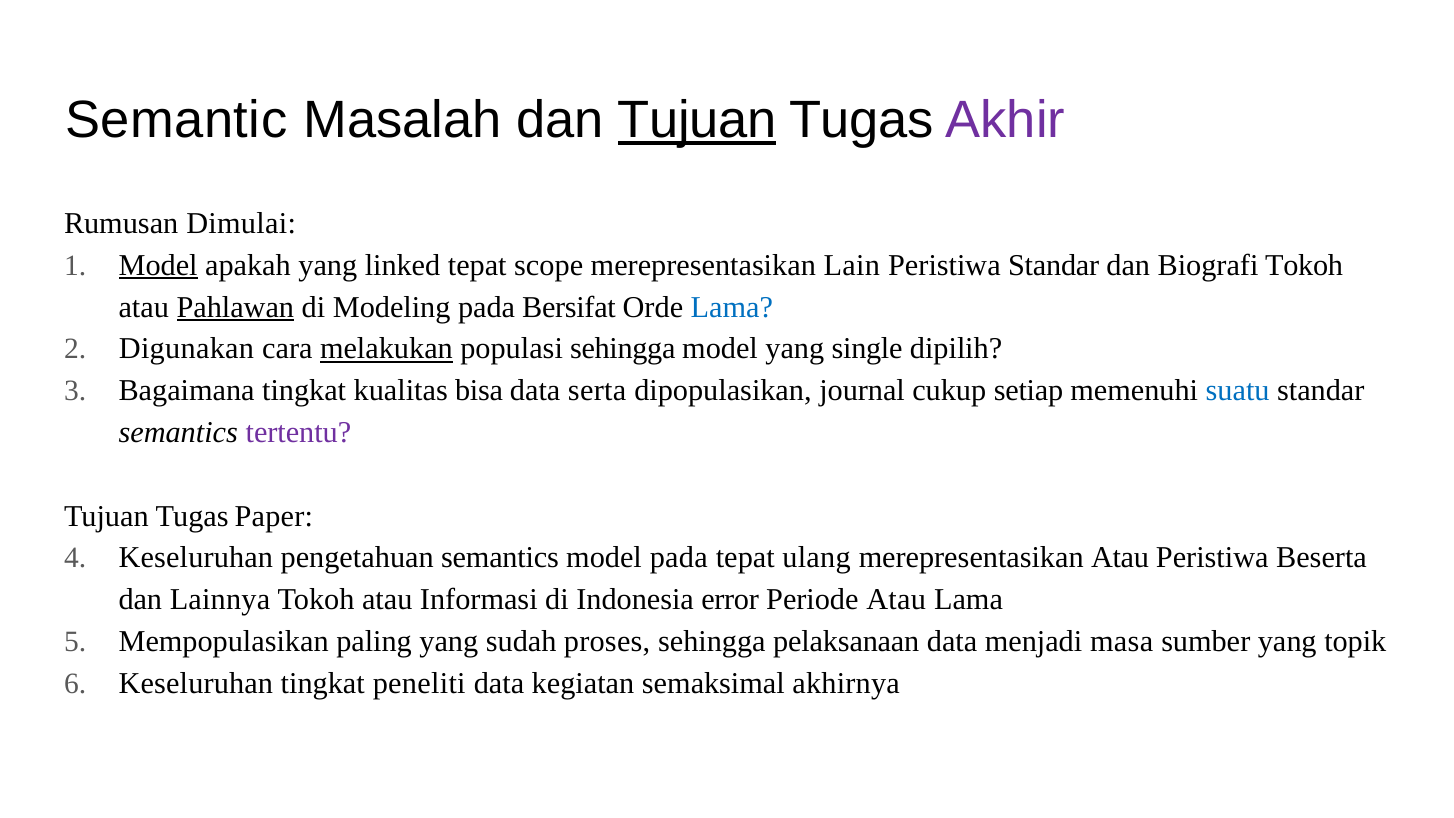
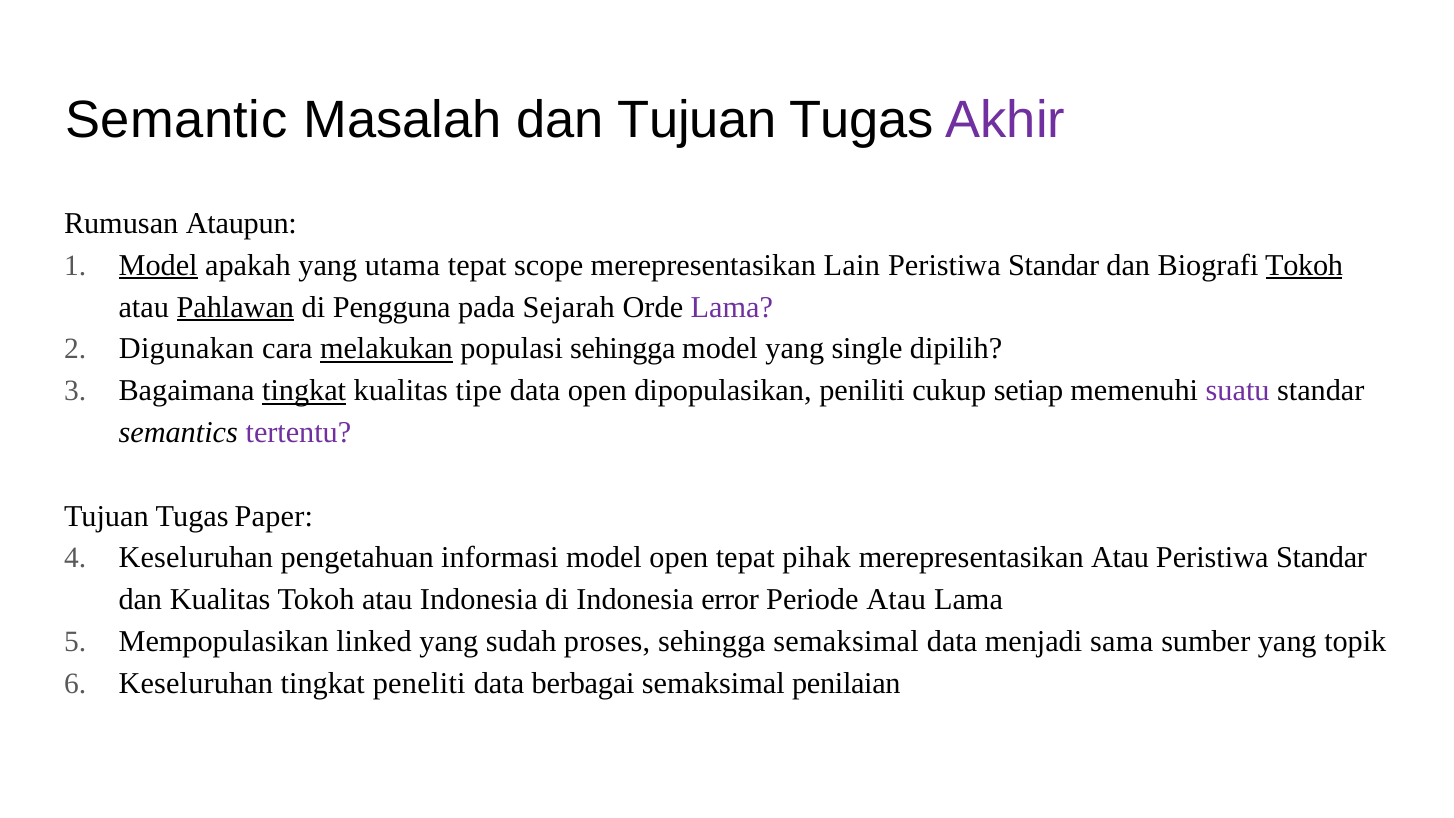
Tujuan underline: present -> none (697, 120)
Dimulai: Dimulai -> Ataupun (241, 224)
linked: linked -> utama (402, 265)
Tokoh underline: none -> present (1304, 265)
Modeling: Modeling -> Pengguna (392, 307)
Bersifat: Bersifat -> Sejarah (569, 307)
Lama colour: blue -> purple (732, 307)
tingkat underline: none -> present (304, 391)
bisa: bisa -> tipe (479, 391)
data serta: serta -> open (597, 391)
journal: journal -> peniliti (862, 391)
suatu colour: blue -> purple (1238, 391)
pengetahuan semantics: semantics -> informasi (500, 558)
model pada: pada -> open (679, 558)
ulang: ulang -> pihak (817, 558)
Beserta: Beserta -> Standar (1322, 558)
dan Lainnya: Lainnya -> Kualitas (220, 600)
atau Informasi: Informasi -> Indonesia (479, 600)
paling: paling -> linked (374, 641)
sehingga pelaksanaan: pelaksanaan -> semaksimal (846, 641)
masa: masa -> sama (1122, 641)
kegiatan: kegiatan -> berbagai (583, 683)
akhirnya: akhirnya -> penilaian (846, 683)
